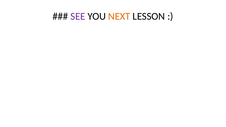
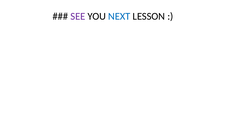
NEXT colour: orange -> blue (119, 16)
